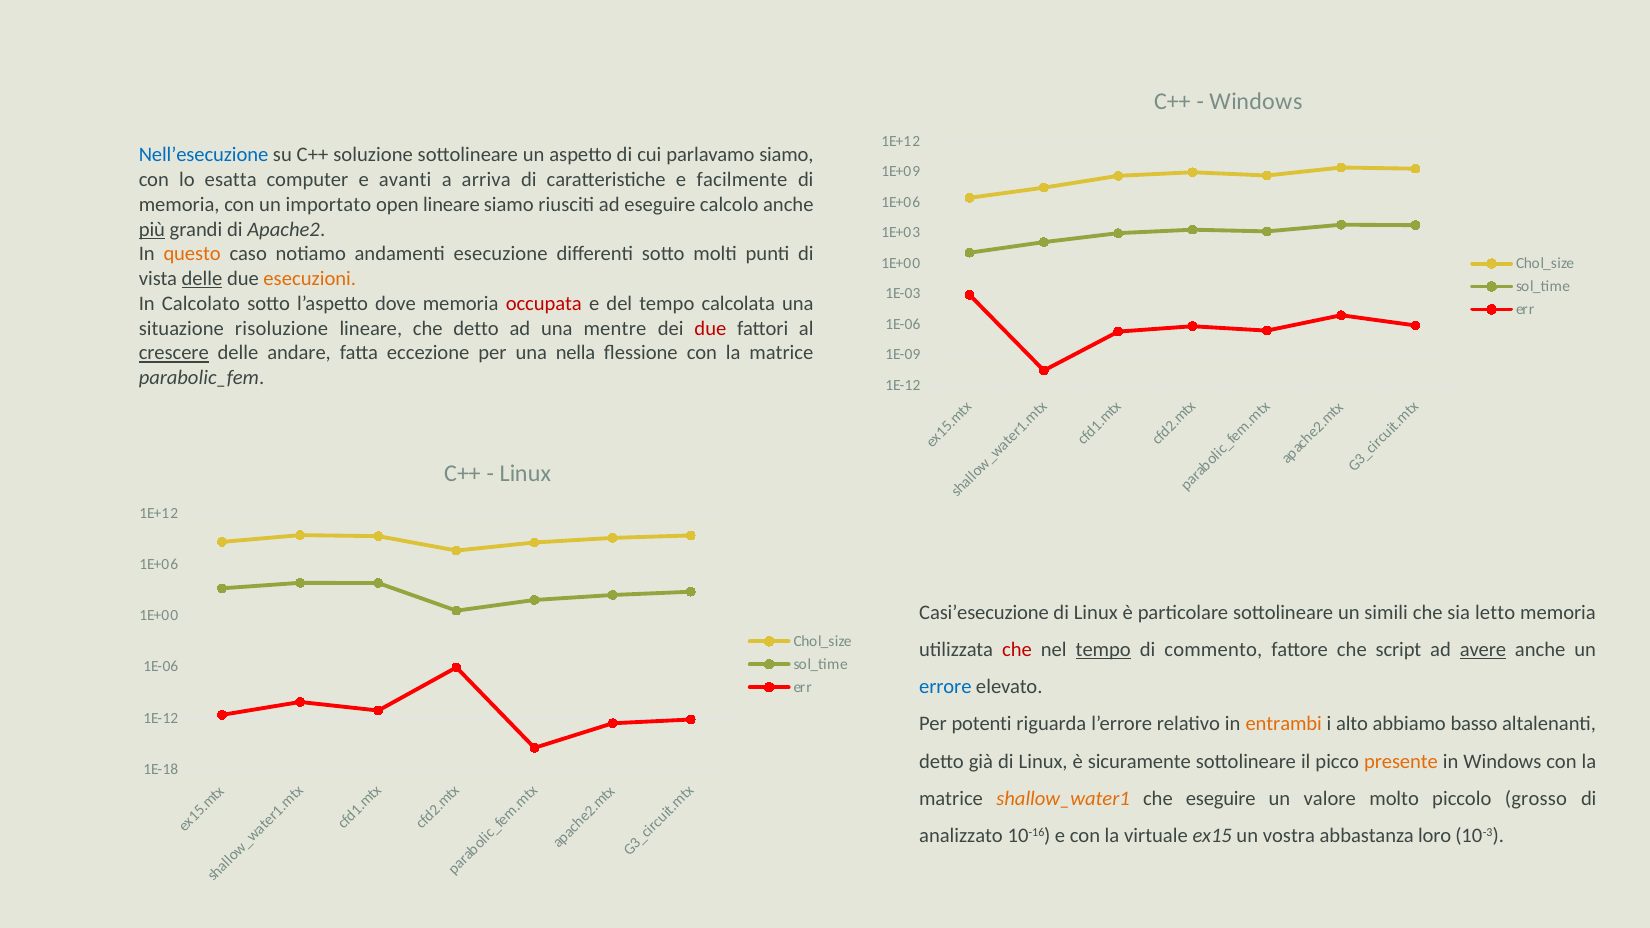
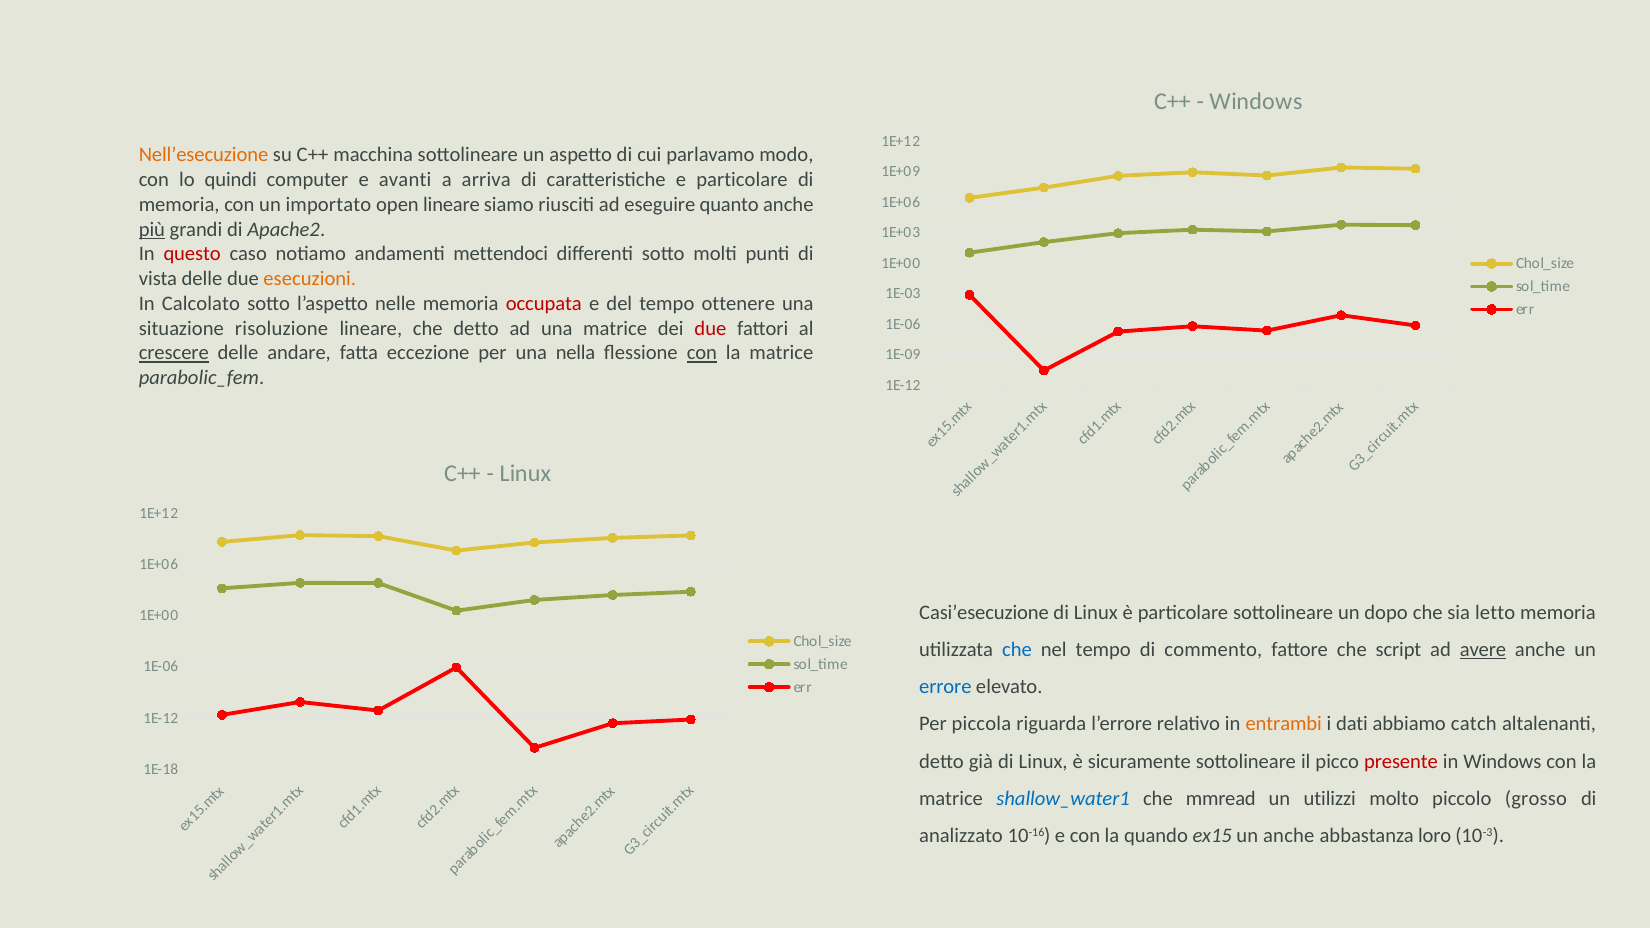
Nell’esecuzione colour: blue -> orange (204, 155)
soluzione: soluzione -> macchina (373, 155)
parlavamo siamo: siamo -> modo (786, 155)
esatta: esatta -> quindi (231, 180)
e facilmente: facilmente -> particolare (742, 180)
calcolo: calcolo -> quanto (729, 205)
questo colour: orange -> red (192, 254)
esecuzione: esecuzione -> mettendoci (501, 254)
delle underline: present -> none (202, 279)
dove: dove -> nelle (395, 304)
calcolata: calcolata -> ottenere (738, 304)
una mentre: mentre -> matrice (615, 328)
con underline: none -> present (702, 353)
simili: simili -> dopo (1386, 613)
che colour: red -> blue (1017, 650)
tempo underline: present -> none (1103, 650)
potenti: potenti -> piccola (981, 724)
alto: alto -> dati (1352, 724)
basso: basso -> catch (1474, 724)
presente colour: orange -> red (1401, 761)
shallow_water1 colour: orange -> blue (1063, 798)
che eseguire: eseguire -> mmread (1221, 798)
valore: valore -> utilizzi (1330, 798)
virtuale: virtuale -> quando (1156, 836)
un vostra: vostra -> anche (1289, 836)
